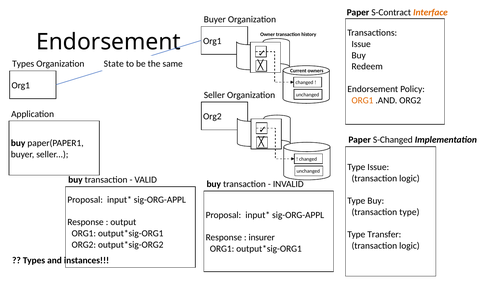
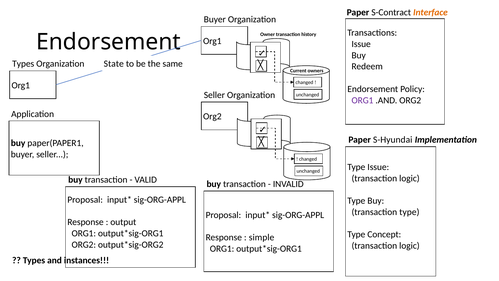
ORG1 colour: orange -> purple (362, 100)
S-Changed: S-Changed -> S-Hyundai (393, 139)
Transfer: Transfer -> Concept (384, 234)
insurer: insurer -> simple (262, 237)
